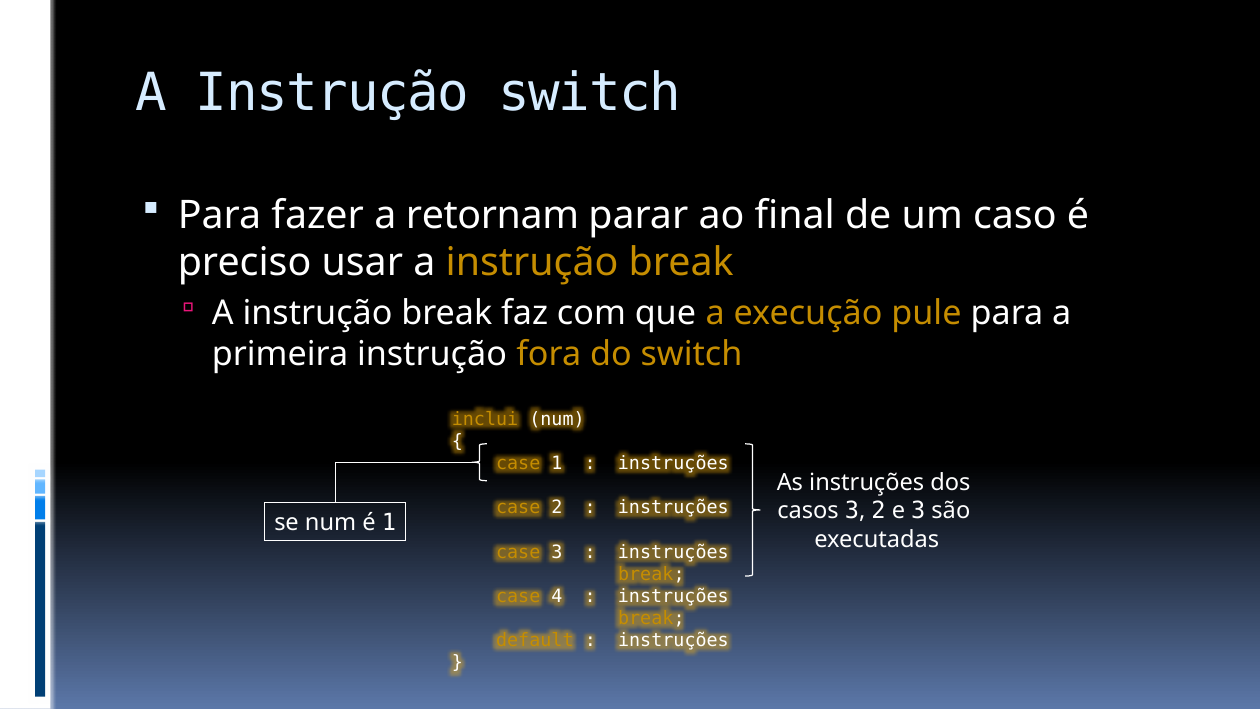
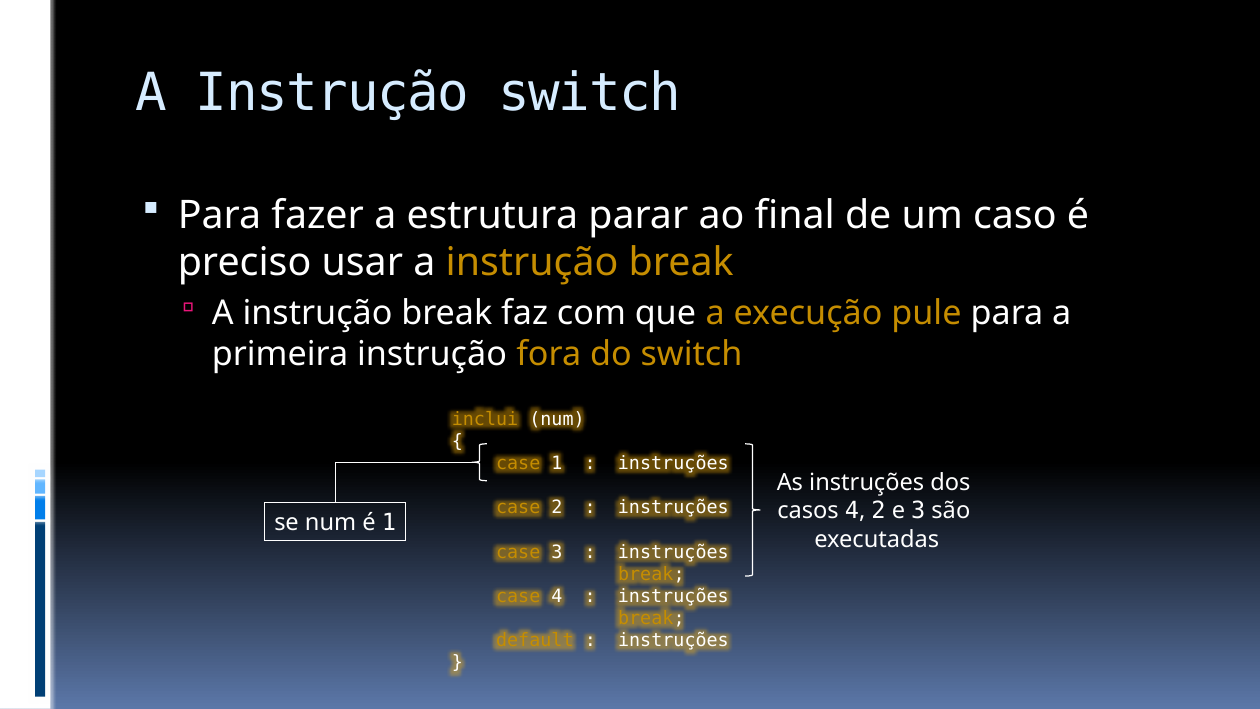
retornam: retornam -> estrutura (492, 215)
casos 3: 3 -> 4 (852, 511)
